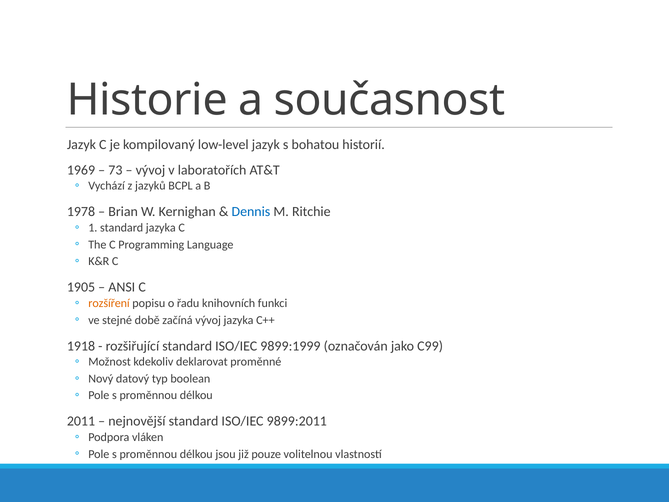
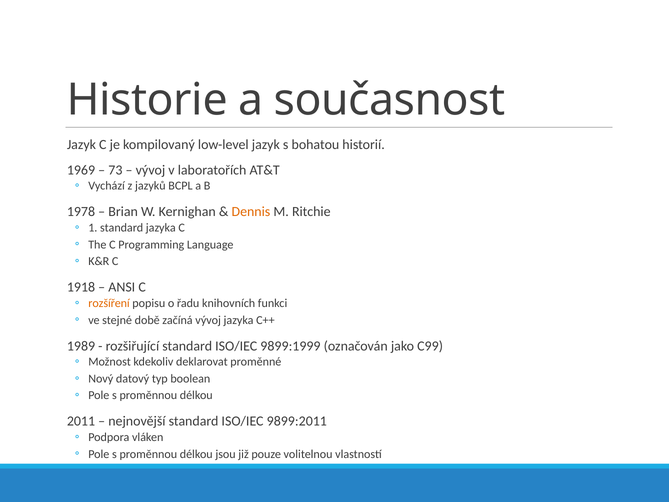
Dennis colour: blue -> orange (251, 212)
1905: 1905 -> 1918 (81, 287)
1918: 1918 -> 1989 (81, 346)
